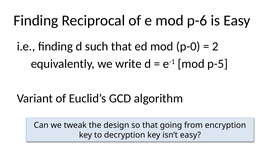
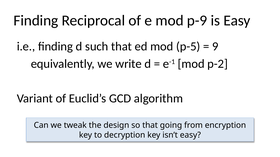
p-6: p-6 -> p-9 (197, 20)
p-0: p-0 -> p-5 (188, 46)
2: 2 -> 9 (215, 46)
p-5: p-5 -> p-2 (218, 64)
